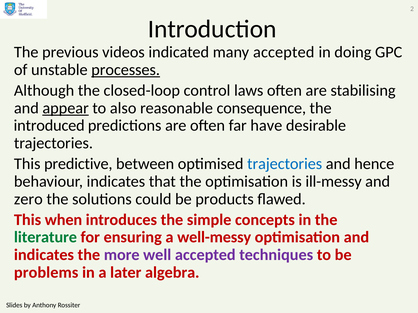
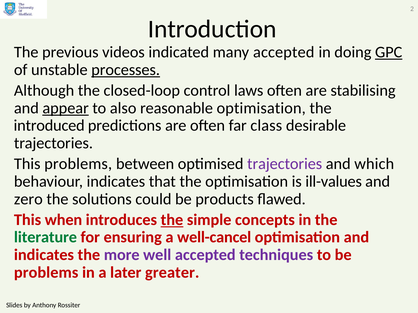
GPC underline: none -> present (389, 52)
reasonable consequence: consequence -> optimisation (261, 108)
have: have -> class (266, 126)
This predictive: predictive -> problems (78, 164)
trajectories colour: blue -> purple (285, 164)
hence: hence -> which (374, 164)
ill-messy: ill-messy -> ill-values (334, 182)
the underline: none -> present (172, 220)
well-messy: well-messy -> well-cancel (214, 238)
algebra: algebra -> greater (172, 273)
